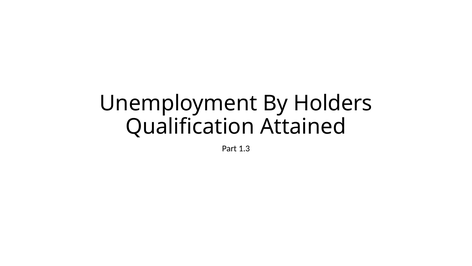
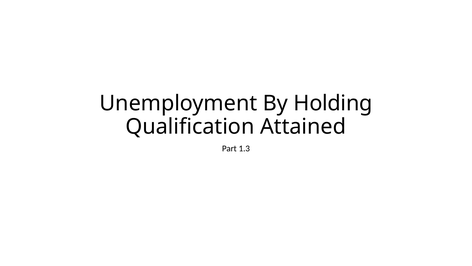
Holders: Holders -> Holding (333, 103)
